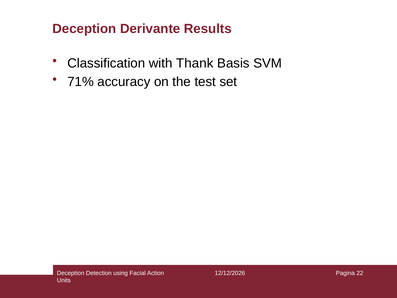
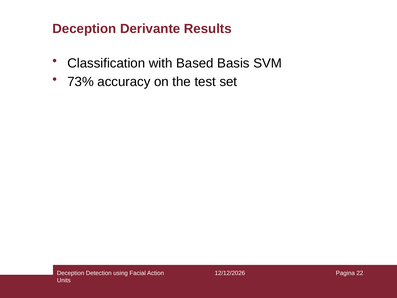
Thank: Thank -> Based (195, 63)
71%: 71% -> 73% (81, 82)
